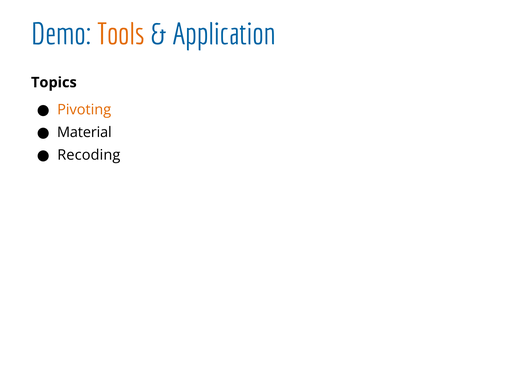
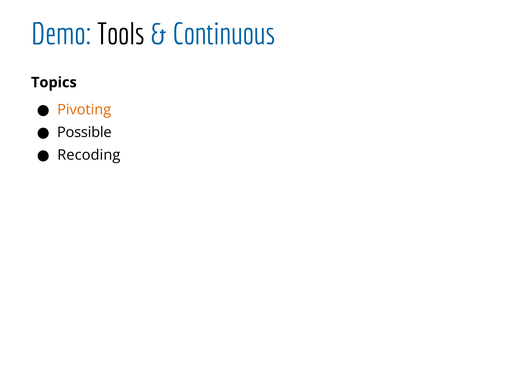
Tools colour: orange -> black (121, 34)
Application: Application -> Continuous (224, 34)
Material: Material -> Possible (84, 132)
